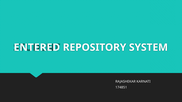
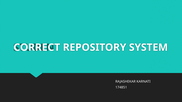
ENTERED: ENTERED -> CORRECT (37, 48)
